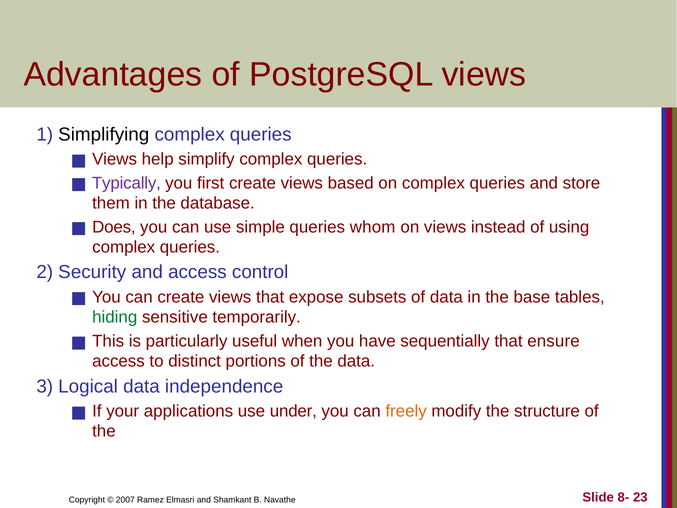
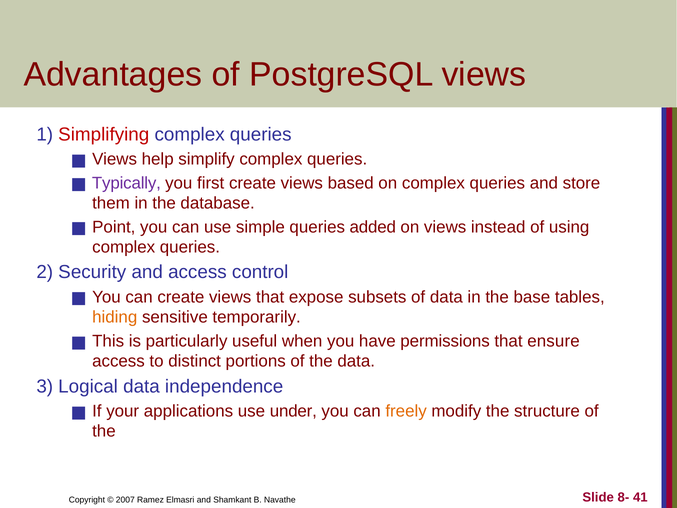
Simplifying colour: black -> red (104, 134)
Does: Does -> Point (114, 227)
whom: whom -> added (373, 227)
hiding colour: green -> orange (115, 317)
sequentially: sequentially -> permissions (445, 341)
23: 23 -> 41 (640, 497)
